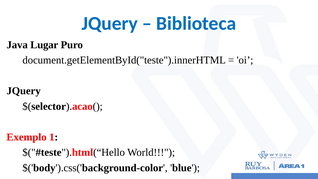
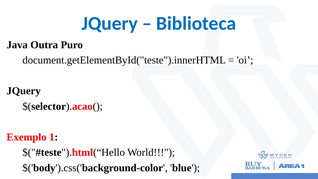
Lugar: Lugar -> Outra (44, 45)
